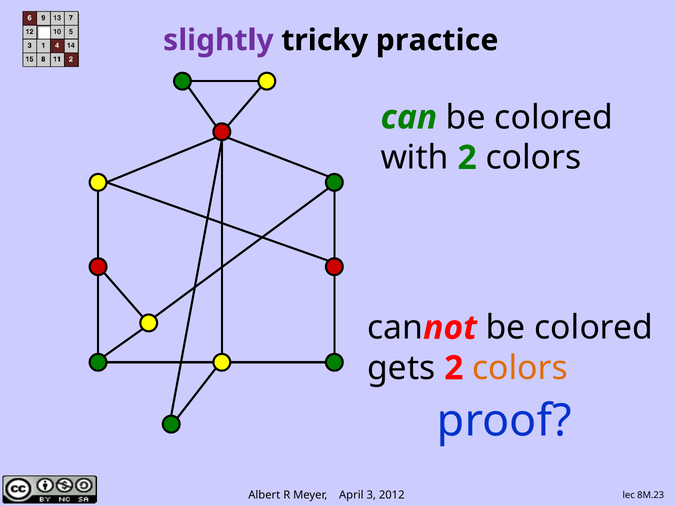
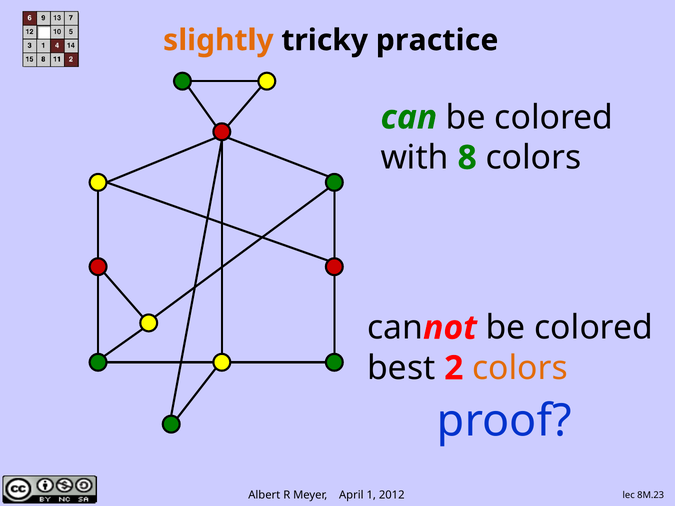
slightly colour: purple -> orange (218, 40)
with 2: 2 -> 8 (467, 158)
gets: gets -> best (401, 368)
3: 3 -> 1 (371, 495)
